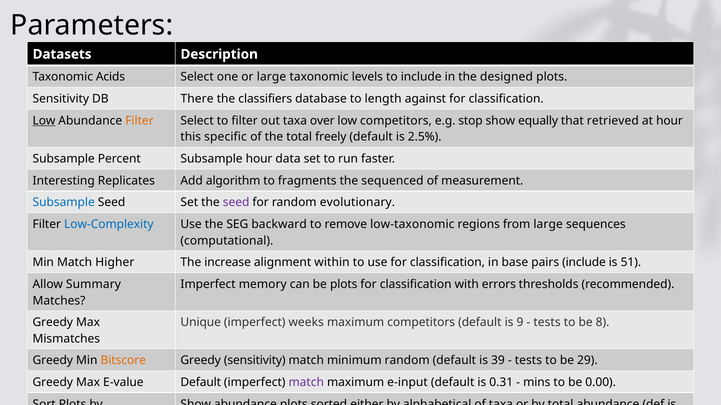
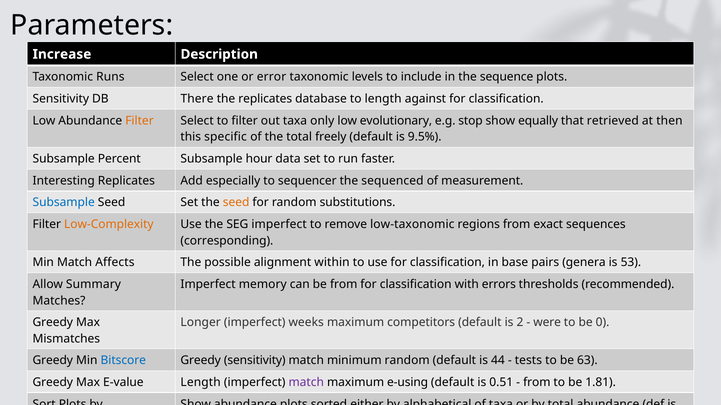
Datasets: Datasets -> Increase (62, 54)
Acids: Acids -> Runs (110, 77)
or large: large -> error (272, 77)
designed: designed -> sequence (507, 77)
the classifiers: classifiers -> replicates (265, 99)
Low underline: present -> none (44, 121)
over: over -> only (322, 121)
low competitors: competitors -> evolutionary (396, 121)
at hour: hour -> then (669, 121)
2.5%: 2.5% -> 9.5% (425, 137)
algorithm: algorithm -> especially (233, 181)
fragments: fragments -> sequencer (307, 181)
seed colour: purple -> orange (236, 203)
evolutionary: evolutionary -> substitutions (358, 203)
Low-Complexity colour: blue -> orange (109, 225)
SEG backward: backward -> imperfect (279, 225)
from large: large -> exact (548, 225)
computational: computational -> corresponding (227, 241)
Higher: Higher -> Affects (115, 263)
increase: increase -> possible (228, 263)
pairs include: include -> genera (584, 263)
51: 51 -> 53 (631, 263)
be plots: plots -> from (344, 285)
Unique: Unique -> Longer (201, 323)
9: 9 -> 2 (520, 323)
tests: tests -> were (547, 323)
8: 8 -> 0 (603, 323)
Bitscore colour: orange -> blue (123, 361)
39: 39 -> 44 (498, 361)
29: 29 -> 63 (587, 361)
E-value Default: Default -> Length (201, 383)
e-input: e-input -> e-using (408, 383)
0.31: 0.31 -> 0.51 (501, 383)
mins: mins -> from (537, 383)
0.00: 0.00 -> 1.81 (601, 383)
